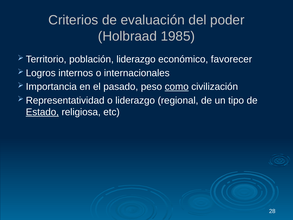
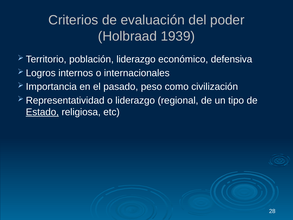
1985: 1985 -> 1939 (178, 36)
favorecer: favorecer -> defensiva (232, 59)
como underline: present -> none (177, 87)
